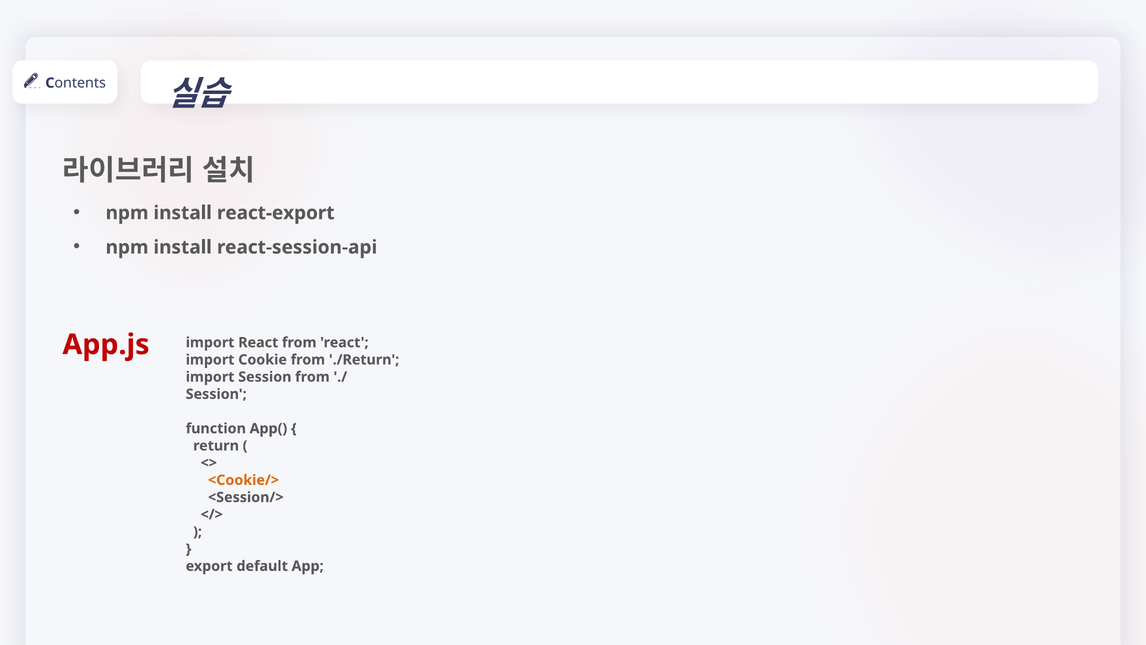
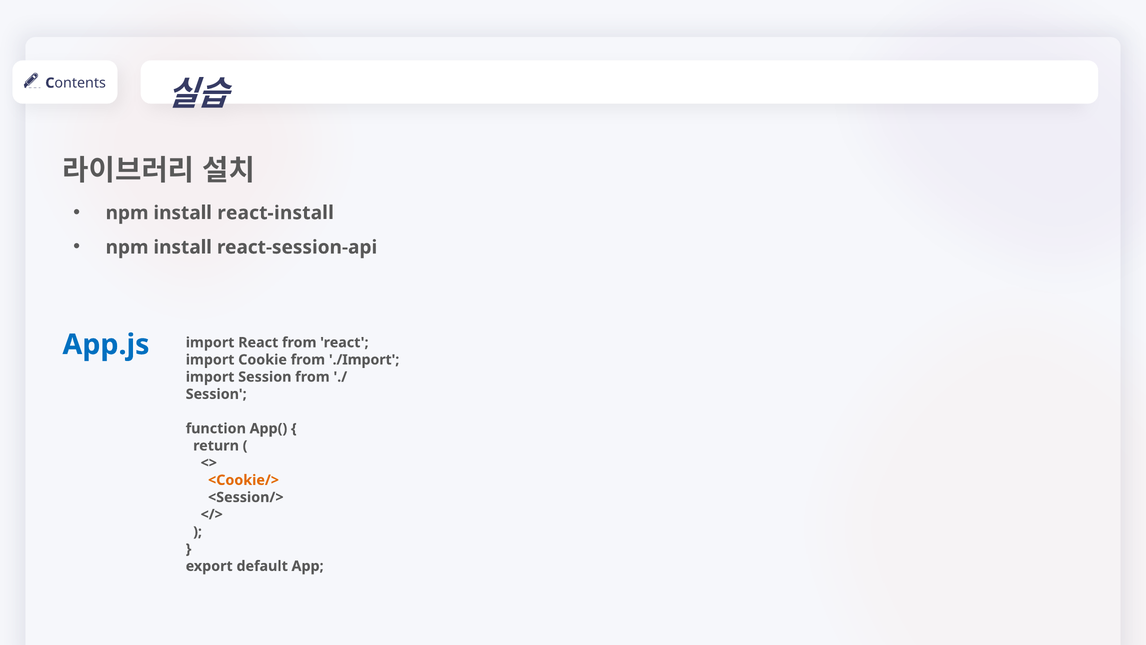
react-export: react-export -> react-install (276, 213)
App.js colour: red -> blue (106, 344)
./Return: ./Return -> ./Import (364, 360)
